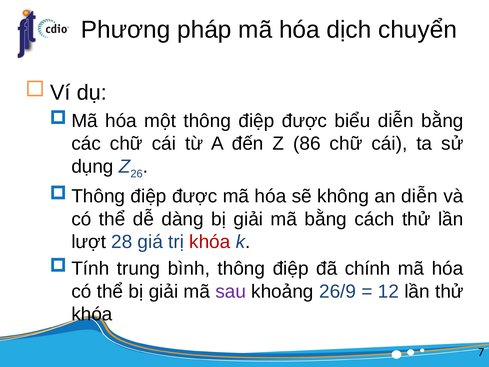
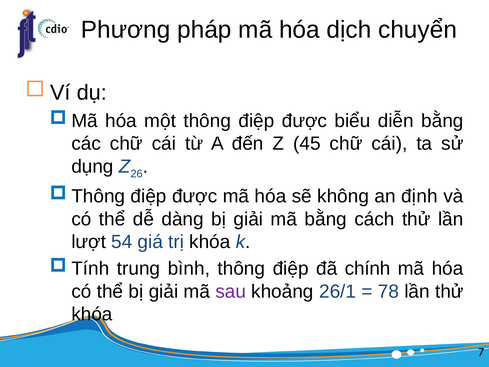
86: 86 -> 45 (307, 144)
an diễn: diễn -> định (419, 196)
28: 28 -> 54 (122, 242)
khóa colour: red -> black (210, 242)
26/9: 26/9 -> 26/1 (338, 291)
12: 12 -> 78 (389, 291)
